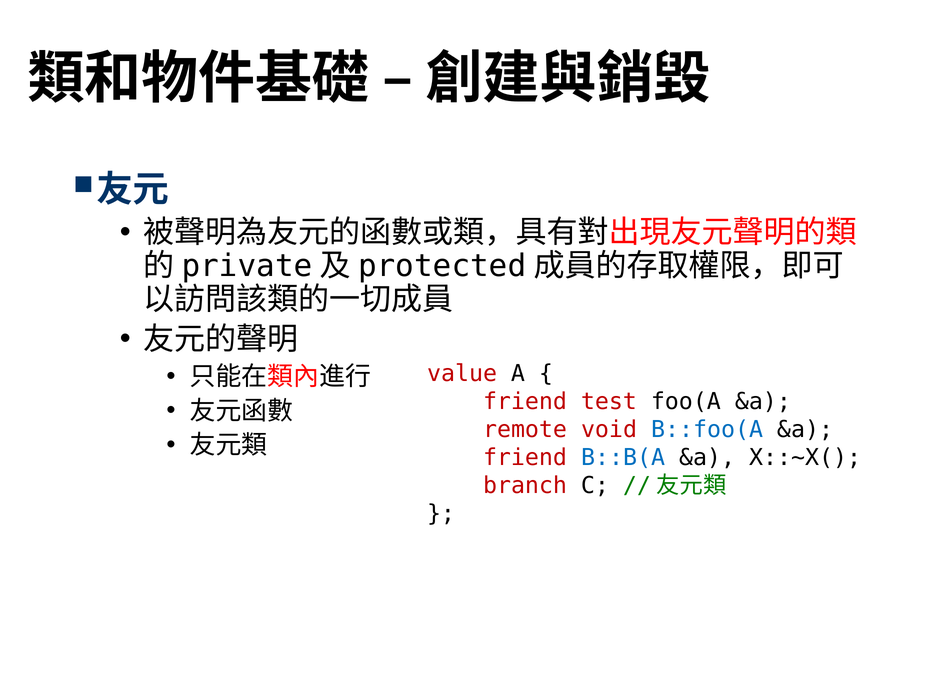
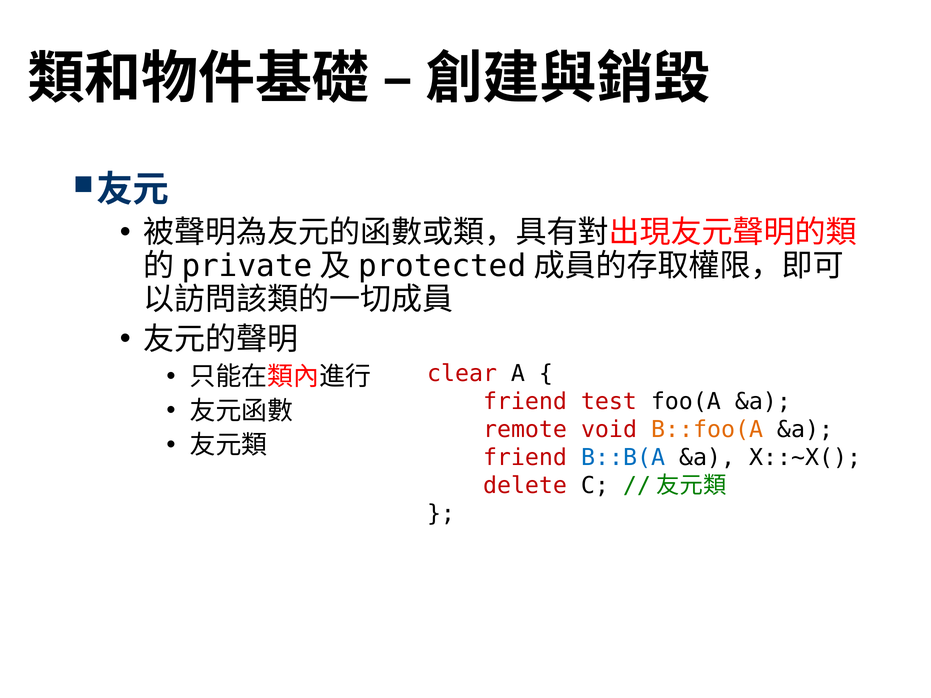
value: value -> clear (462, 374)
B::foo(A colour: blue -> orange (707, 430)
branch: branch -> delete (525, 486)
